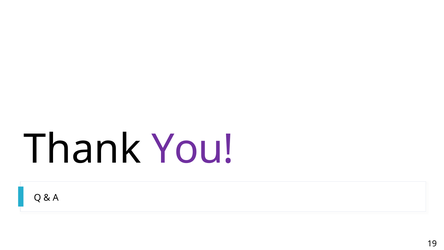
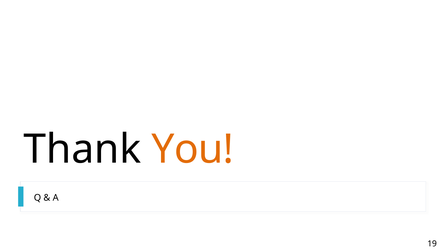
You colour: purple -> orange (193, 149)
